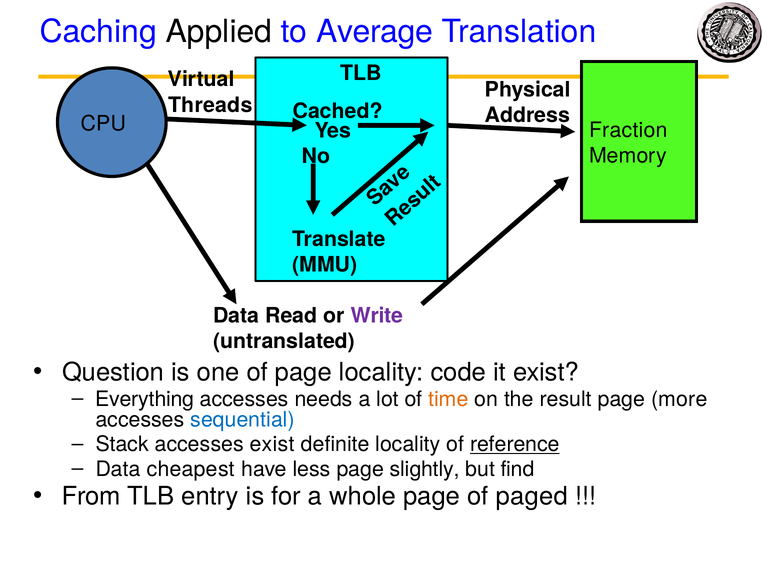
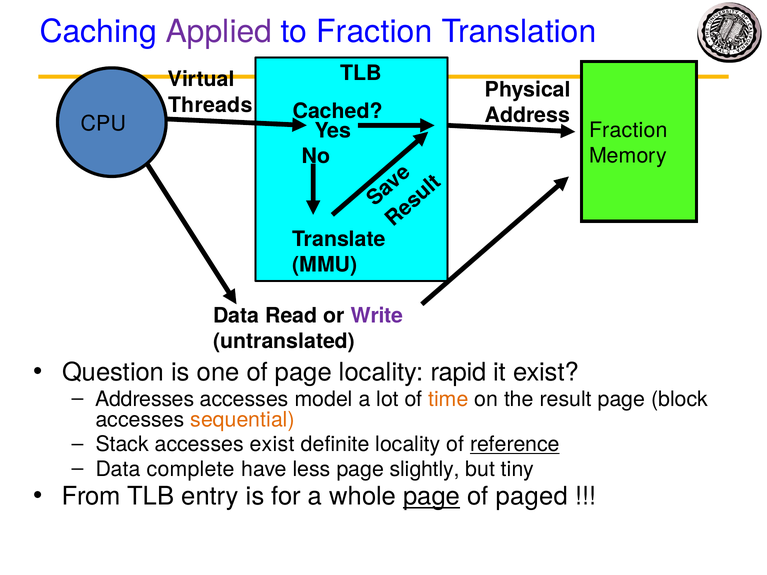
Applied colour: black -> purple (219, 32)
to Average: Average -> Fraction (374, 32)
code: code -> rapid (458, 372)
Everything: Everything -> Addresses (145, 399)
needs: needs -> model (324, 399)
more: more -> block (679, 399)
sequential colour: blue -> orange (243, 420)
cheapest: cheapest -> complete (191, 469)
find: find -> tiny (517, 469)
page underline: none -> present (432, 497)
